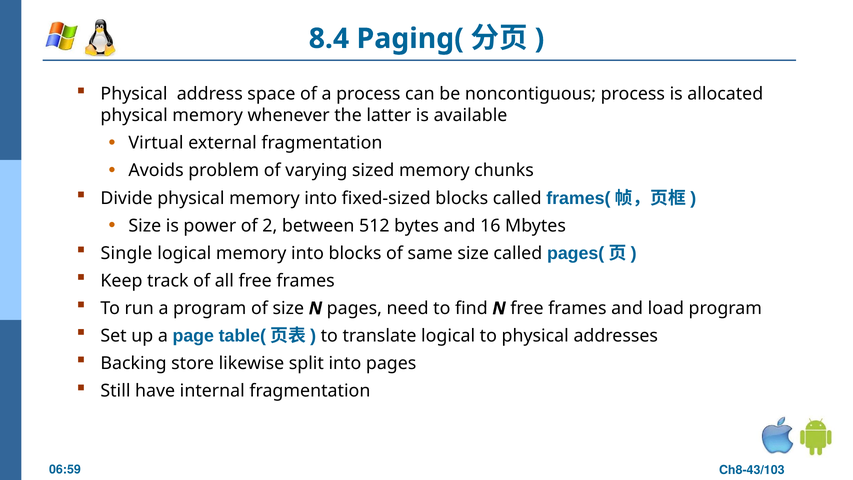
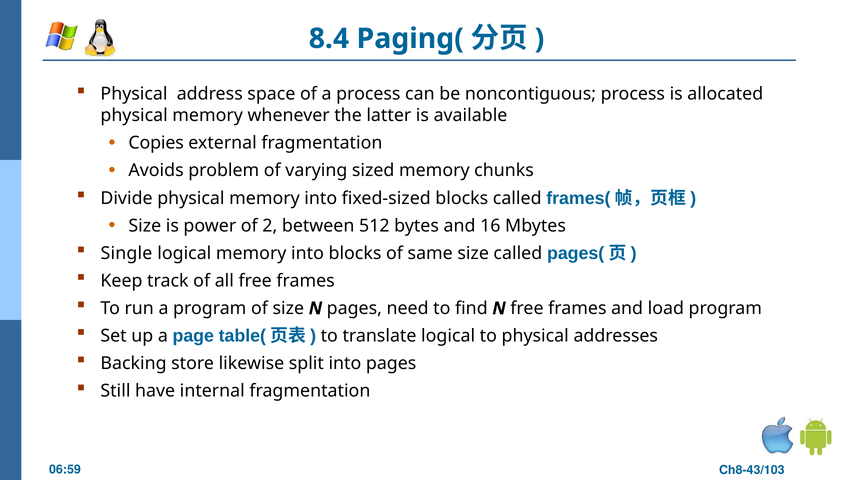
Virtual: Virtual -> Copies (156, 143)
